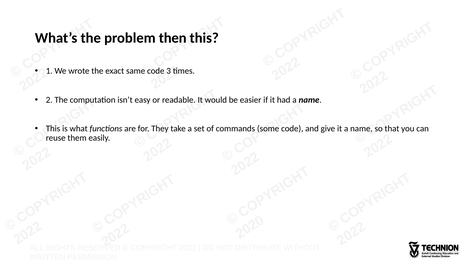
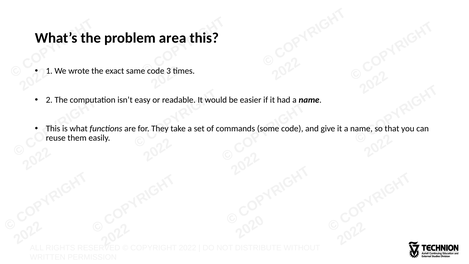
then: then -> area (173, 38)
